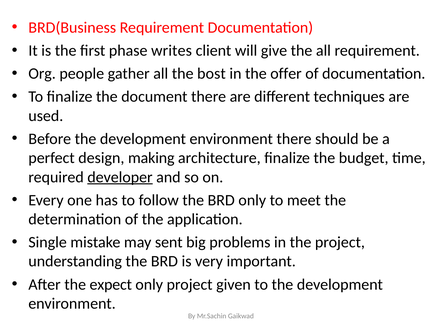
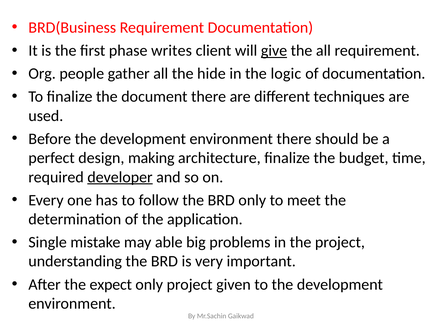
give underline: none -> present (274, 51)
bost: bost -> hide (211, 74)
offer: offer -> logic (286, 74)
sent: sent -> able (169, 243)
